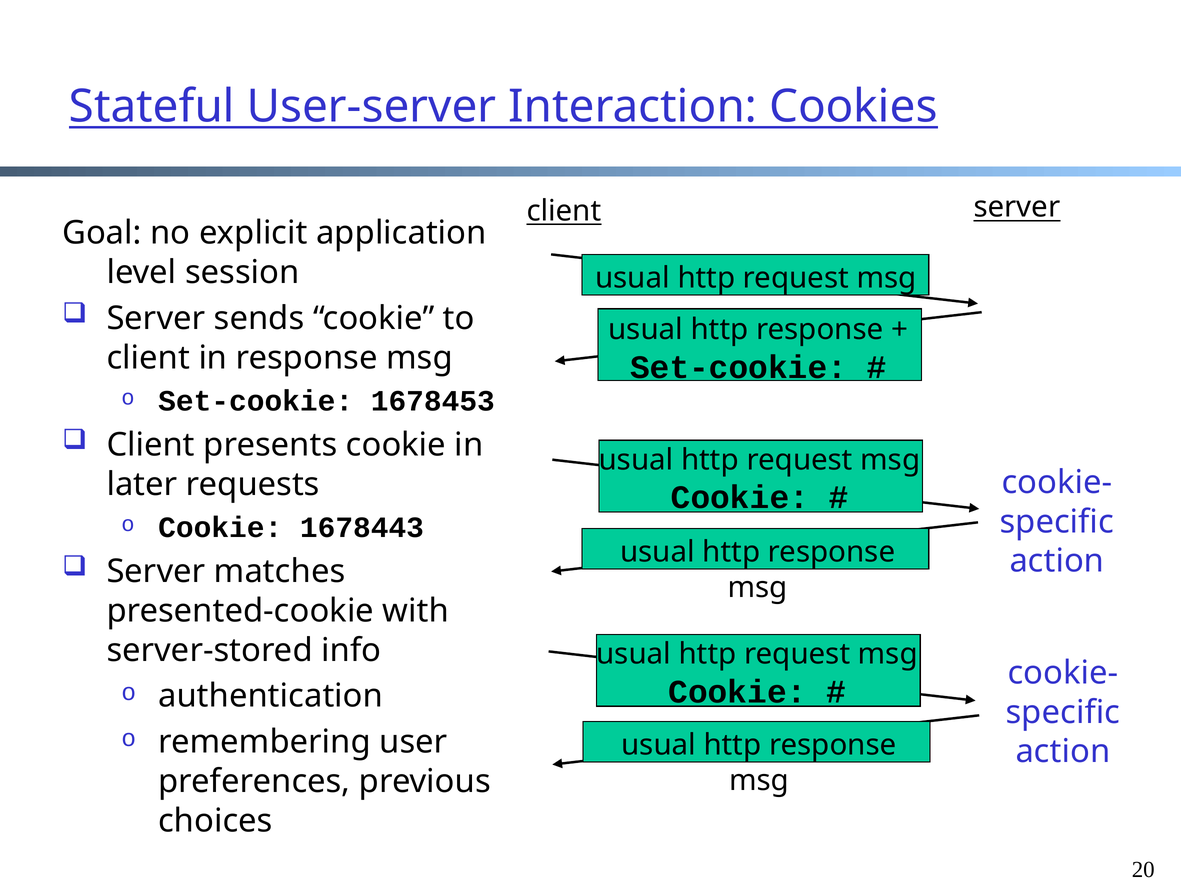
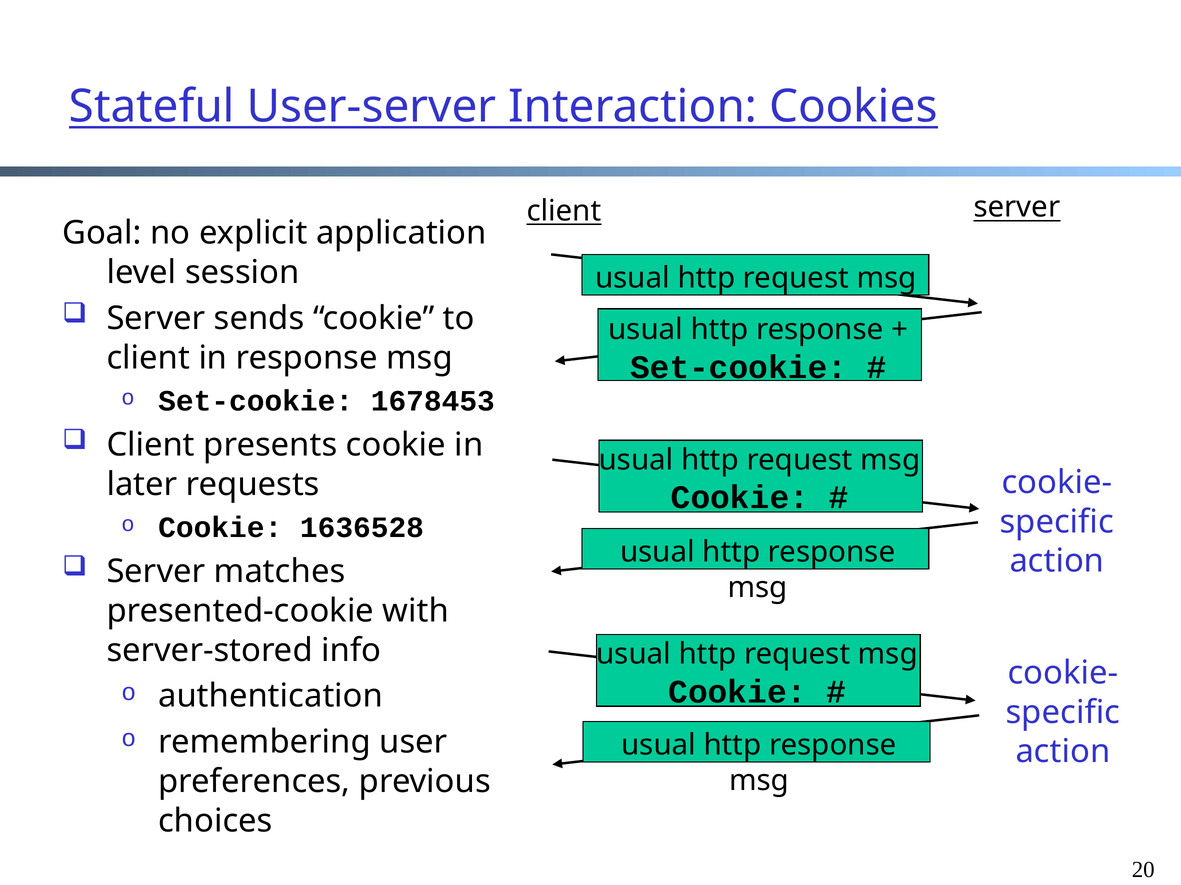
1678443: 1678443 -> 1636528 (362, 528)
